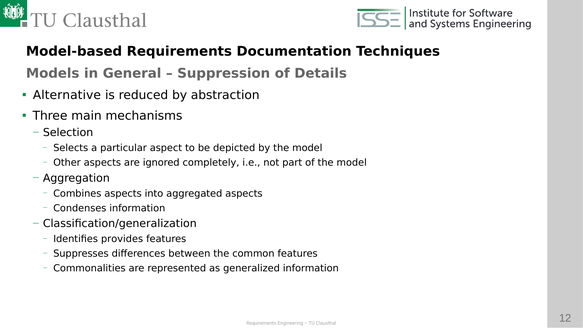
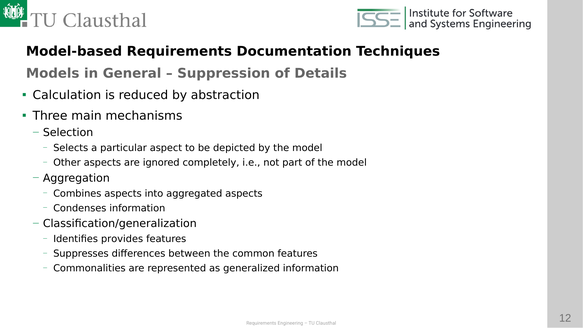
Alternative: Alternative -> Calculation (67, 95)
